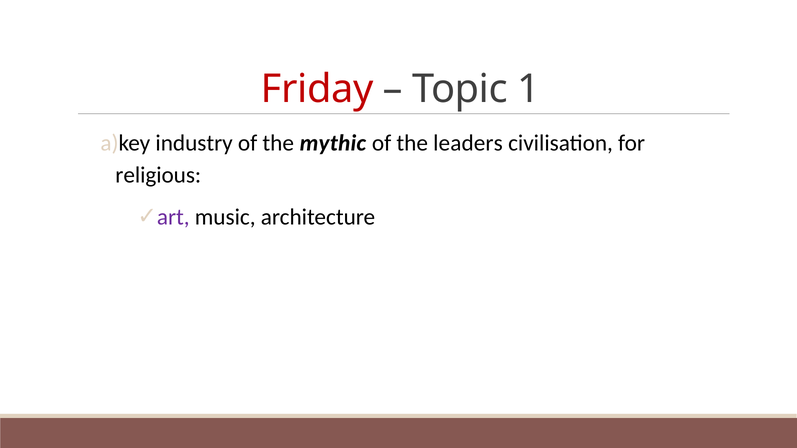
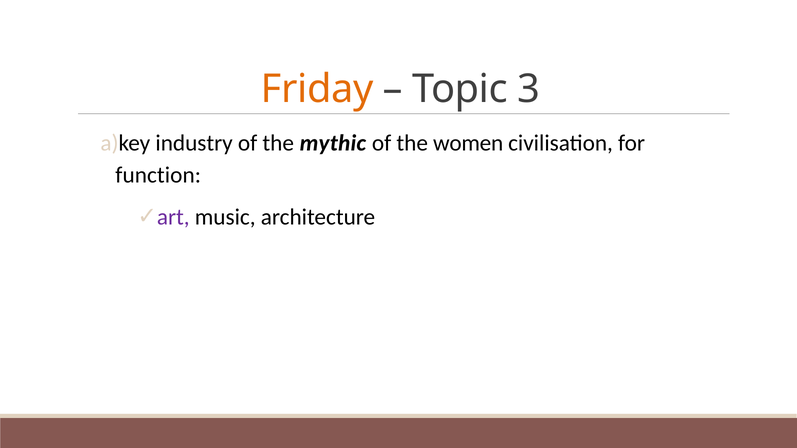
Friday colour: red -> orange (317, 89)
1: 1 -> 3 (529, 89)
leaders: leaders -> women (468, 143)
religious: religious -> function (158, 175)
